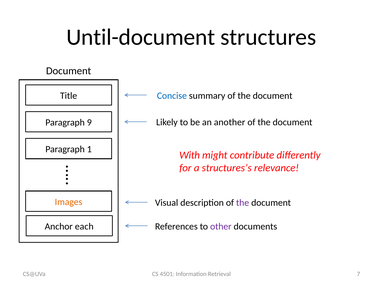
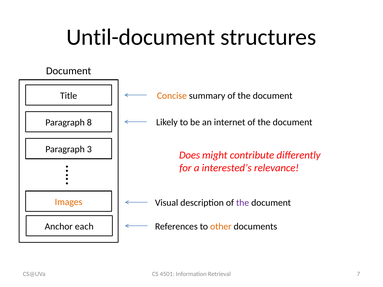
Concise colour: blue -> orange (172, 96)
another: another -> internet (230, 122)
9: 9 -> 8 (89, 123)
1: 1 -> 3 (89, 149)
With: With -> Does (190, 155)
structures’s: structures’s -> interested’s (227, 168)
other colour: purple -> orange (221, 227)
